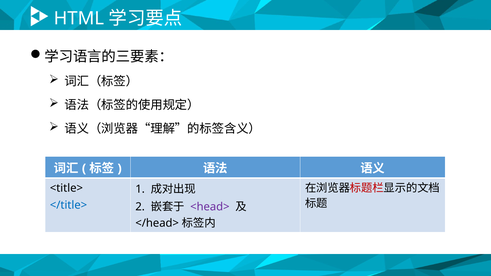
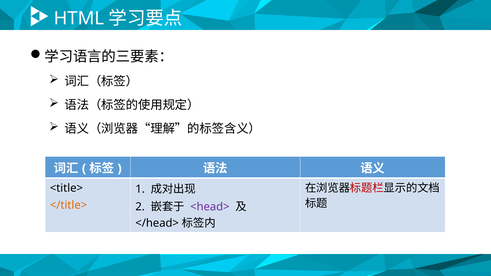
</title> colour: blue -> orange (69, 205)
